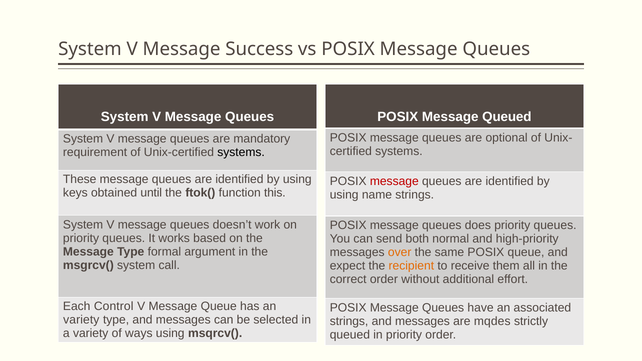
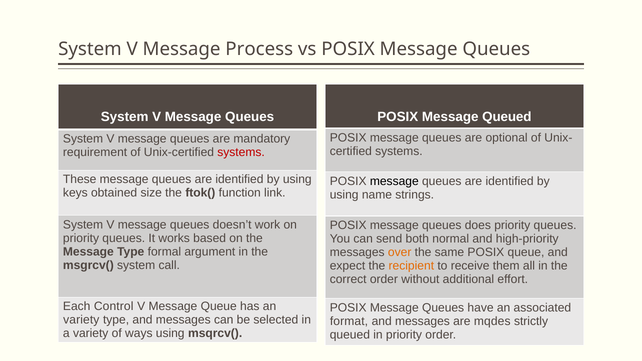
Success: Success -> Process (259, 49)
systems colour: black -> red (241, 152)
message colour: red -> black (394, 181)
until: until -> size (151, 193)
this: this -> link (275, 193)
strings: strings -> format (349, 321)
